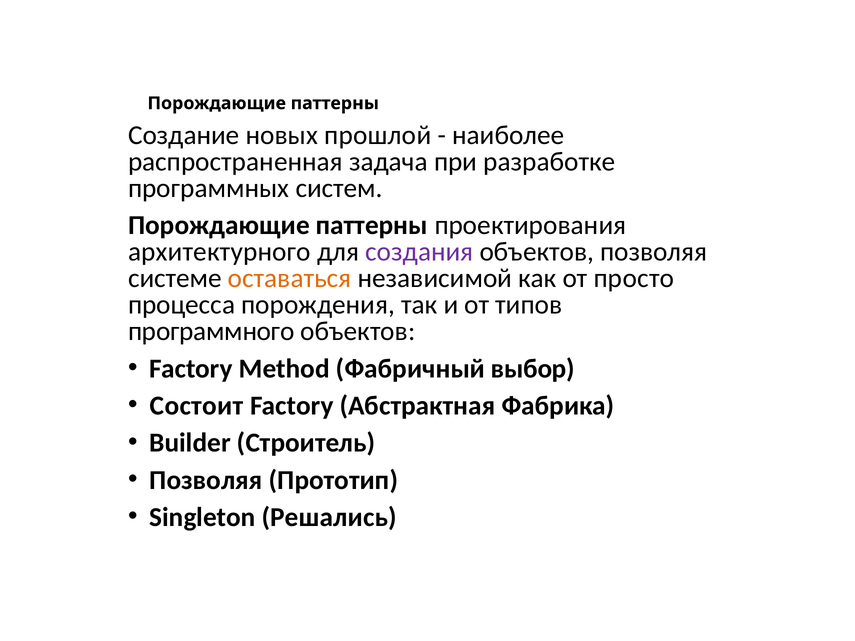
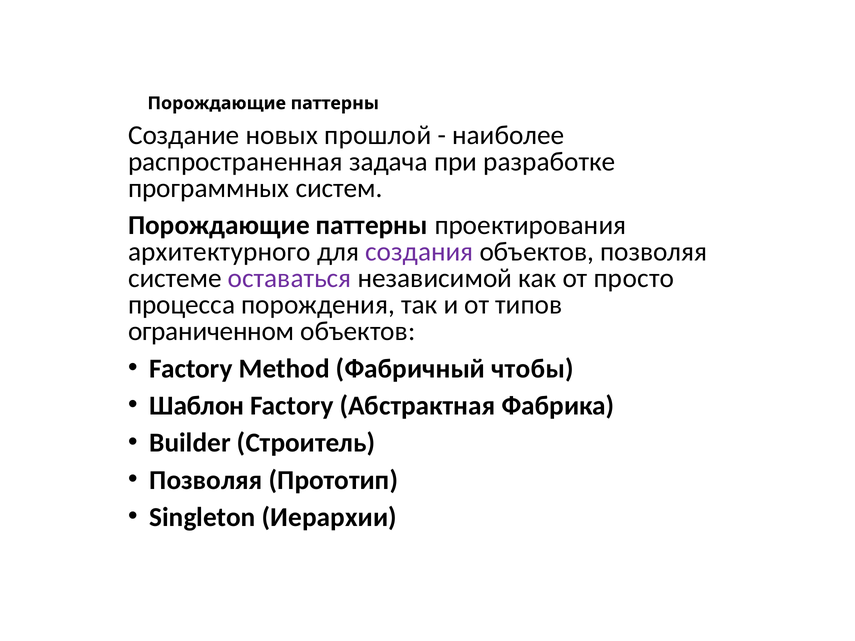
оставаться colour: orange -> purple (290, 278)
программного: программного -> ограниченном (211, 331)
выбор: выбор -> чтобы (533, 369)
Состоит: Состоит -> Шаблон (197, 406)
Решались: Решались -> Иерархии (329, 517)
